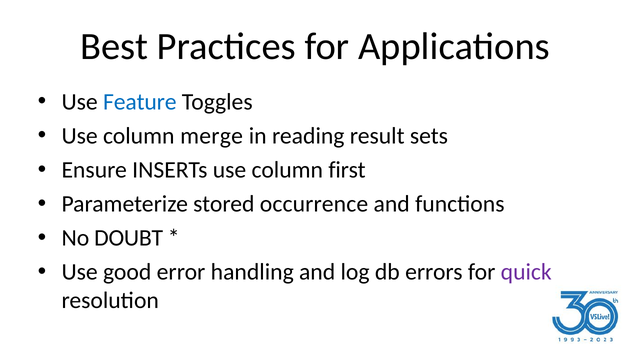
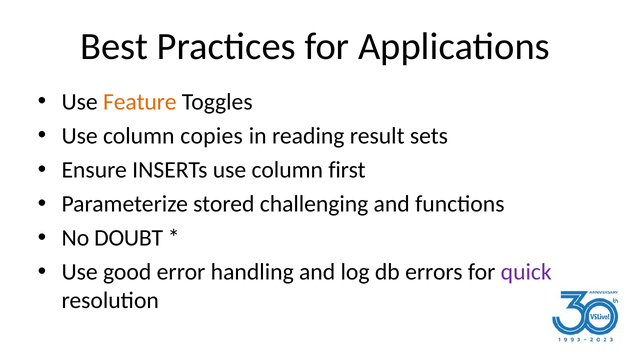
Feature colour: blue -> orange (140, 102)
merge: merge -> copies (212, 136)
occurrence: occurrence -> challenging (314, 204)
